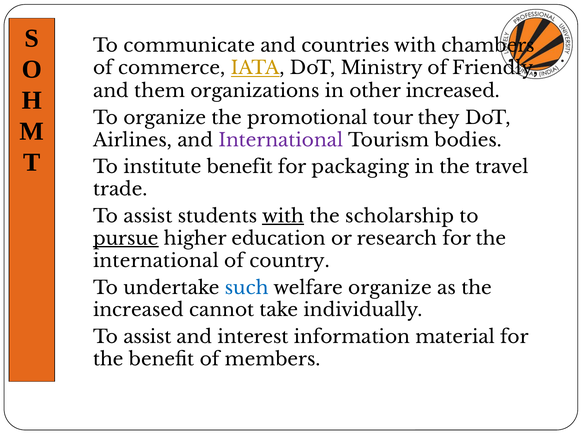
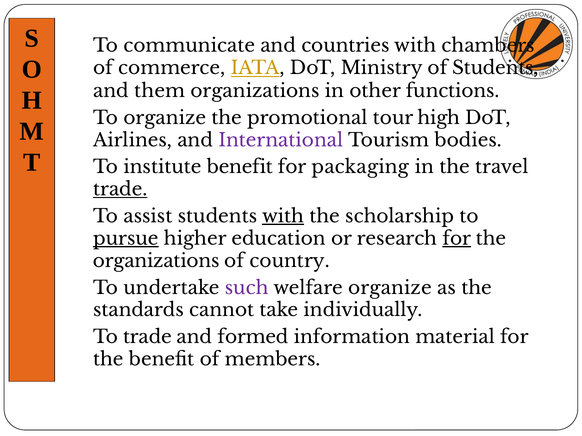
of Friendly: Friendly -> Students (495, 68)
other increased: increased -> functions (453, 91)
they: they -> high (439, 118)
trade underline: none -> present (120, 190)
for underline: none -> present (457, 239)
international: international -> organizations (156, 261)
such colour: blue -> purple (247, 288)
increased: increased -> standards (138, 311)
assist: assist -> trade (147, 338)
interest: interest -> formed (253, 338)
